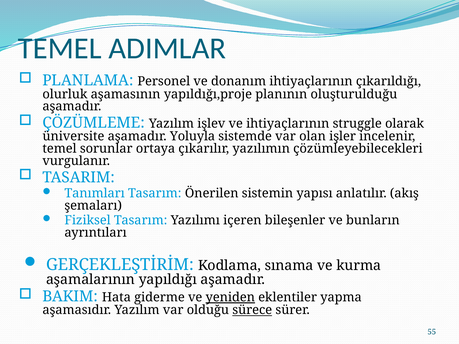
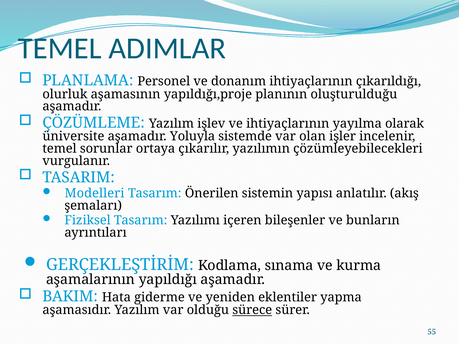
struggle: struggle -> yayılma (357, 124)
Tanımları: Tanımları -> Modelleri (95, 194)
yeniden underline: present -> none (230, 298)
